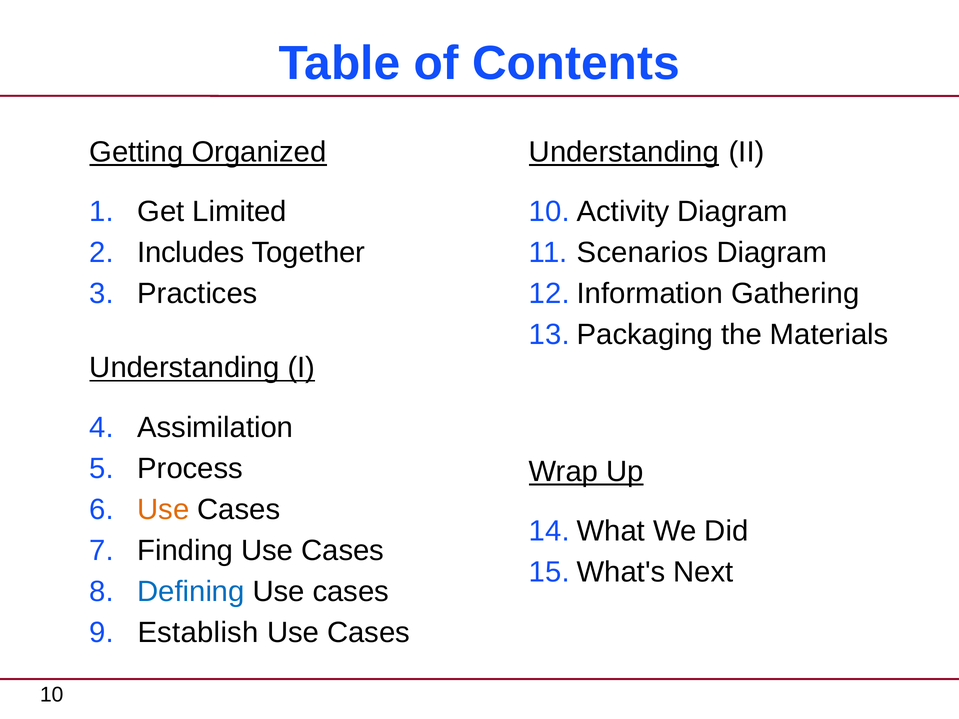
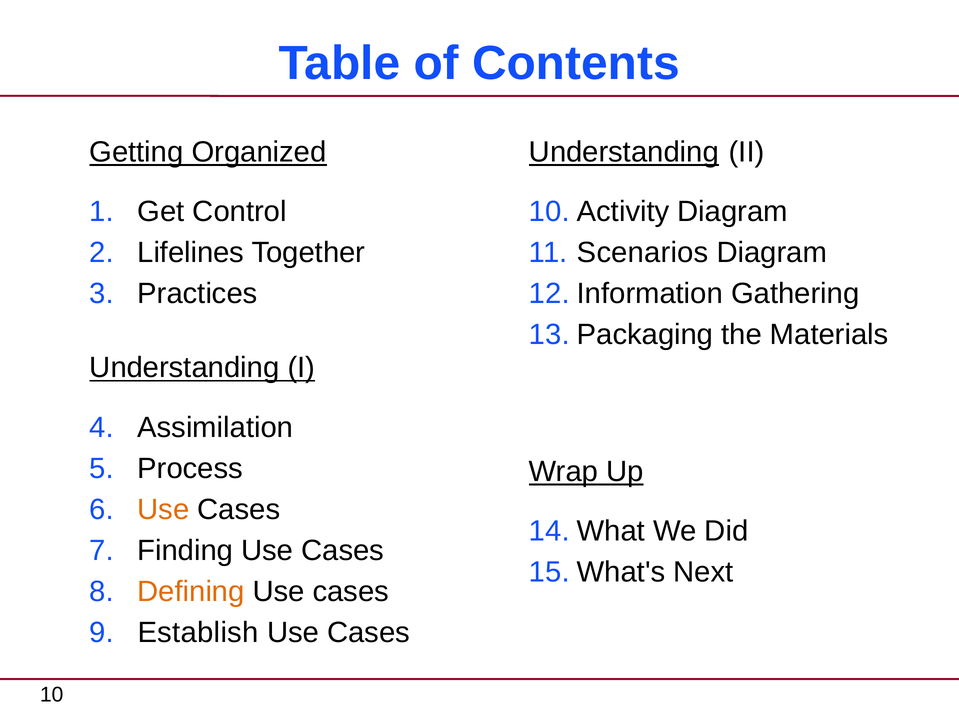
Limited: Limited -> Control (240, 212)
Includes: Includes -> Lifelines (191, 253)
Defining colour: blue -> orange (191, 592)
